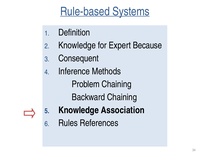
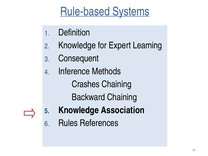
Because: Because -> Learning (147, 45)
Problem: Problem -> Crashes (86, 84)
